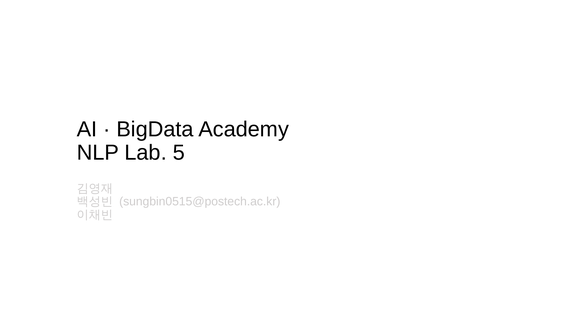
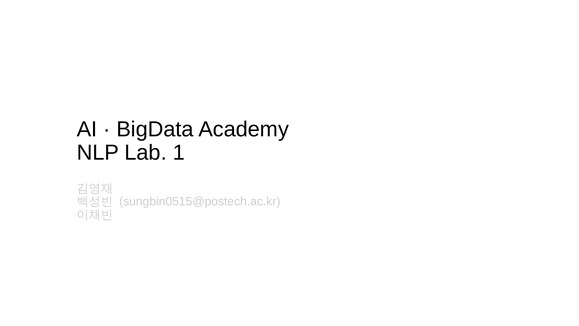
5: 5 -> 1 (179, 153)
